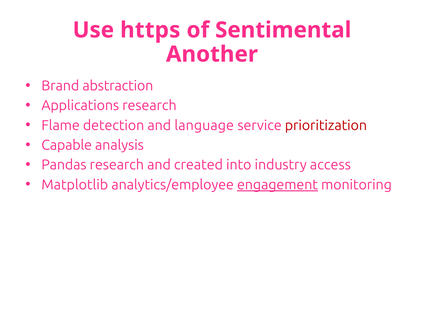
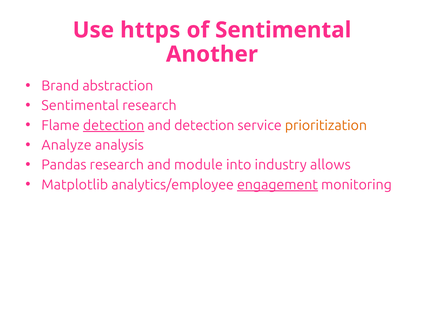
Applications: Applications -> Sentimental (80, 106)
detection underline: none -> present (114, 125)
and language: language -> detection (204, 125)
prioritization colour: red -> orange (326, 125)
Capable: Capable -> Analyze (67, 145)
created: created -> module (198, 165)
access: access -> allows (330, 165)
